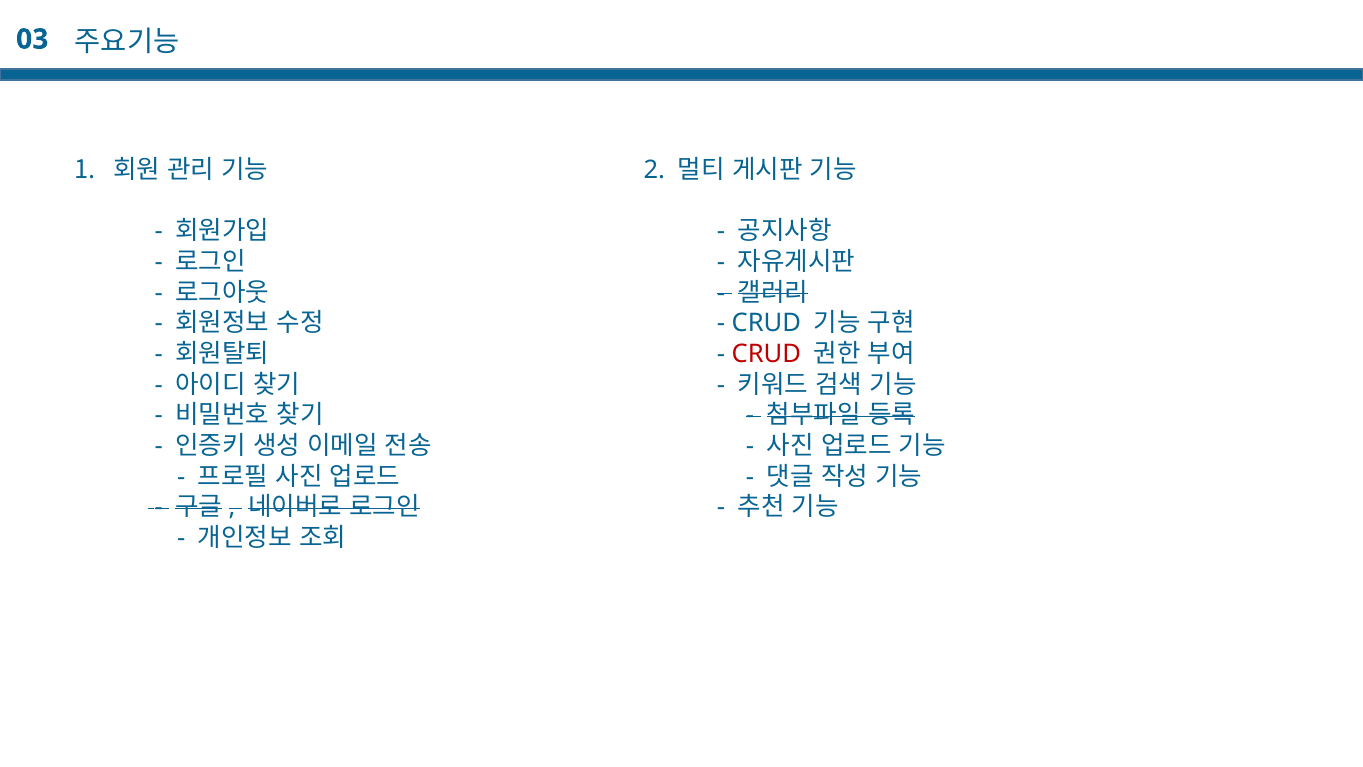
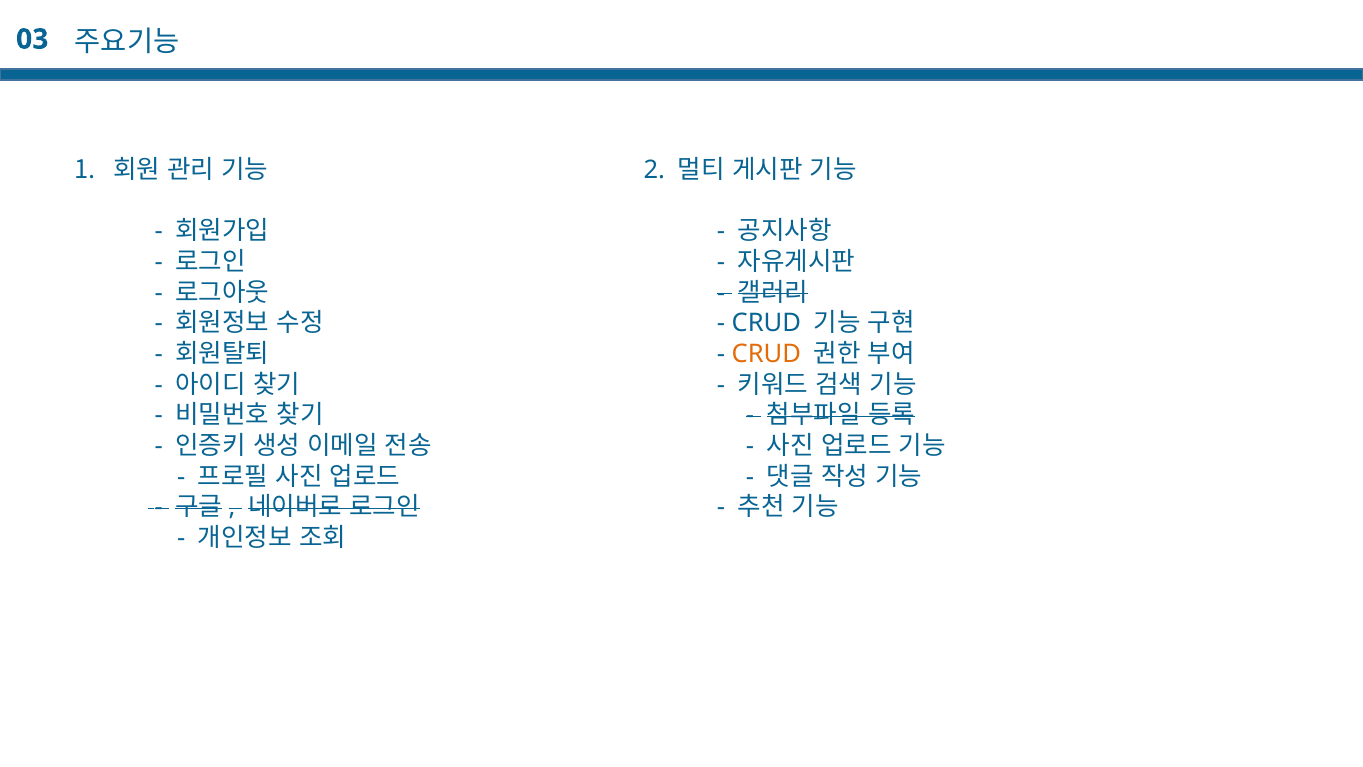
CRUD colour: red -> orange (766, 354)
